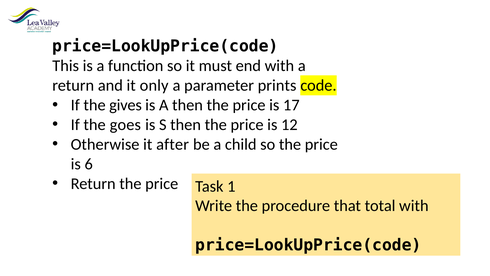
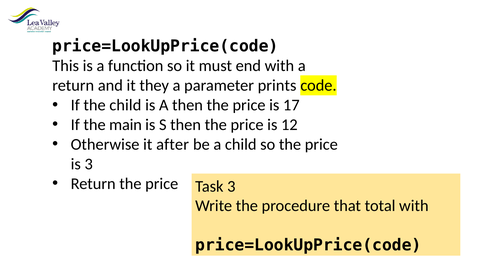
only: only -> they (154, 85)
the gives: gives -> child (125, 105)
goes: goes -> main (125, 125)
is 6: 6 -> 3 (89, 164)
Task 1: 1 -> 3 (231, 186)
